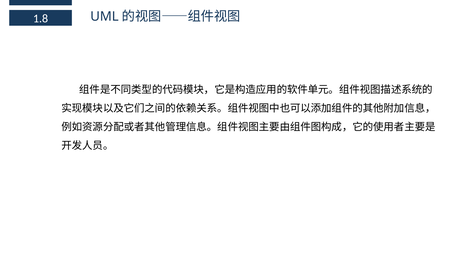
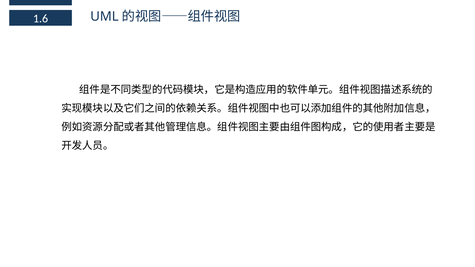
1.8: 1.8 -> 1.6 (41, 19)
